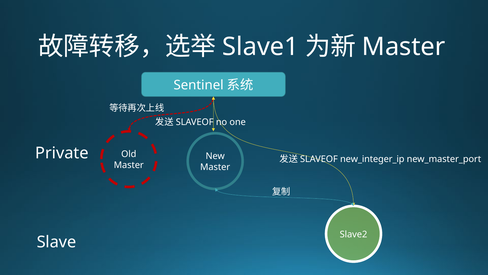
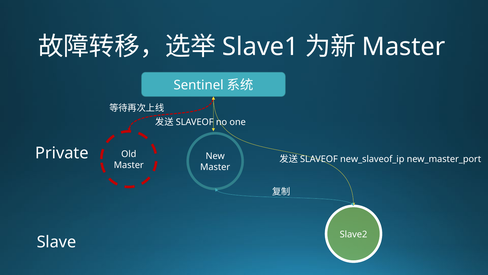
new_integer_ip: new_integer_ip -> new_slaveof_ip (372, 159)
